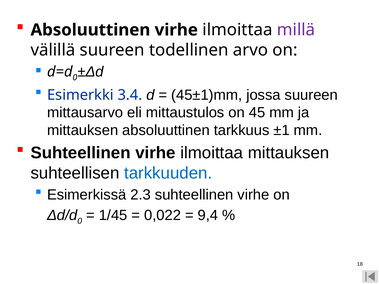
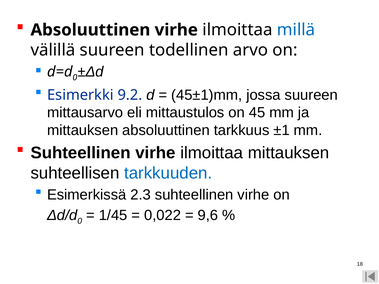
millä colour: purple -> blue (296, 30)
3.4: 3.4 -> 9.2 (130, 95)
9,4: 9,4 -> 9,6 (208, 216)
